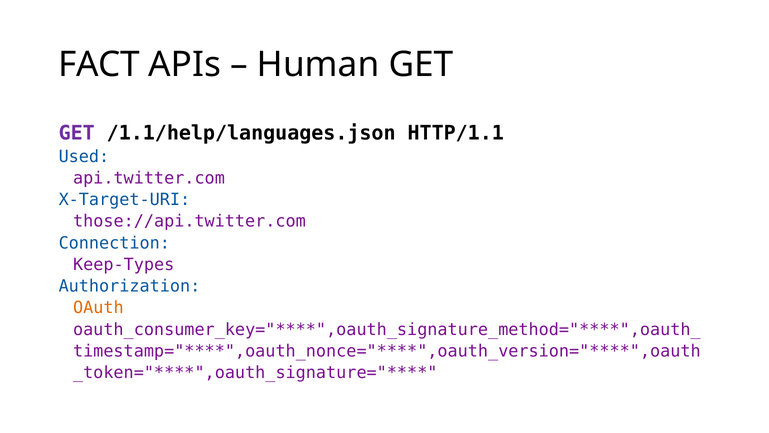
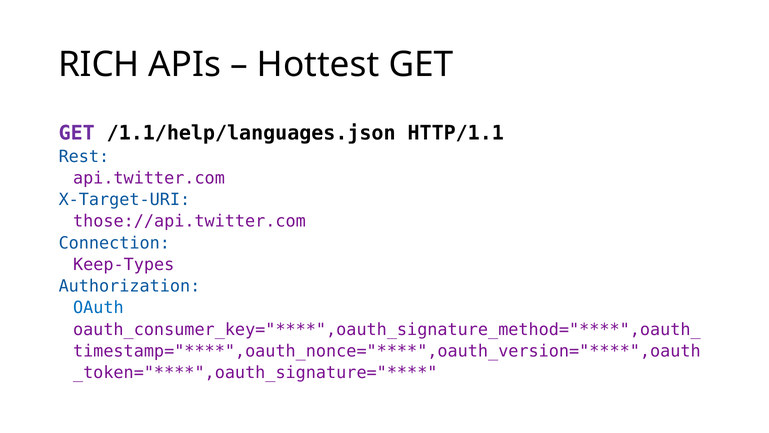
FACT: FACT -> RICH (99, 65)
Human: Human -> Hottest (318, 65)
Used: Used -> Rest (84, 156)
OAuth colour: orange -> blue (98, 308)
